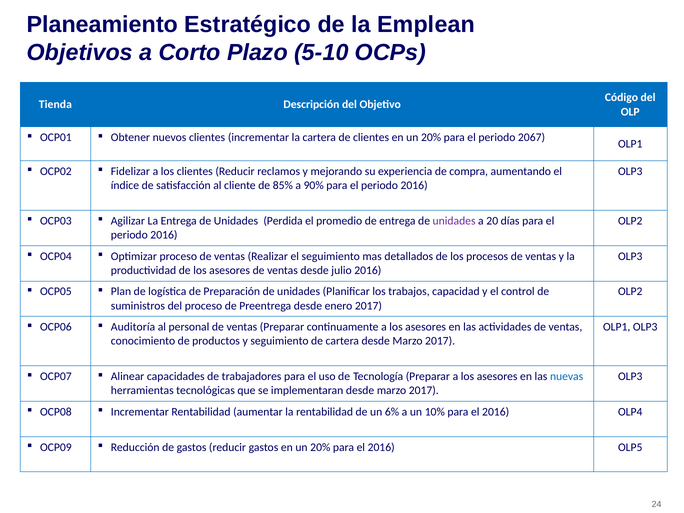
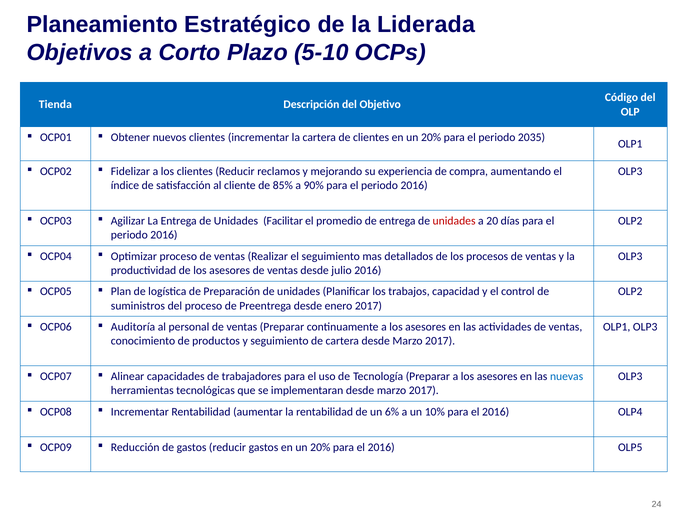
Emplean: Emplean -> Liderada (426, 25)
2067: 2067 -> 2035 (532, 137)
Perdida: Perdida -> Facilitar (283, 221)
unidades colour: purple -> red (454, 221)
